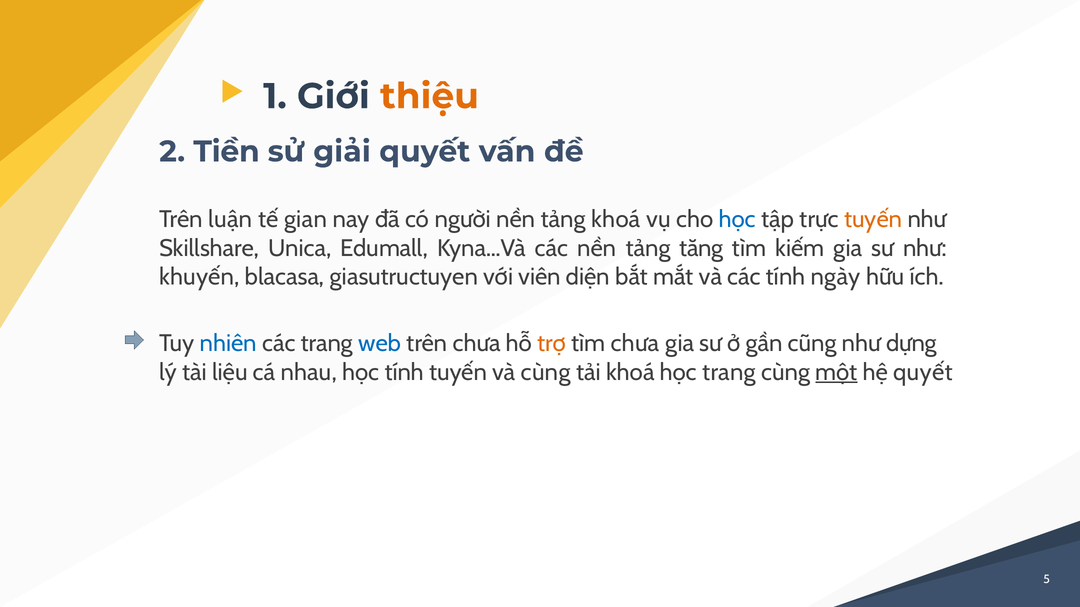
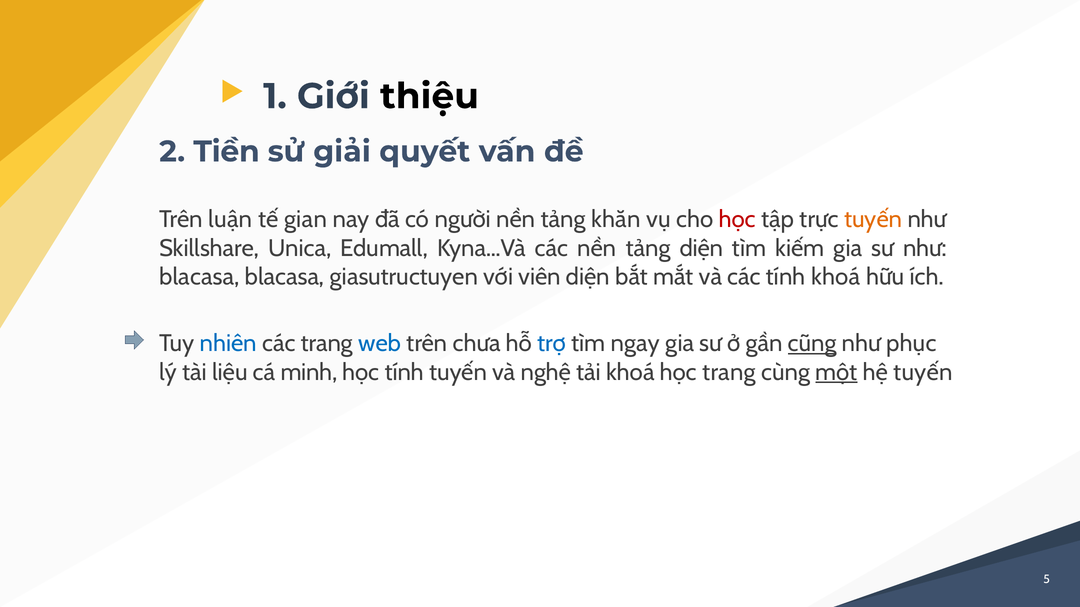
thiệu colour: orange -> black (429, 96)
tảng khoá: khoá -> khăn (616, 220)
học colour: blue -> red (737, 220)
tảng tăng: tăng -> diện (701, 248)
khuyến: khuyến -> blacasa (199, 277)
tính ngày: ngày -> khoá (836, 277)
trợ colour: orange -> blue (552, 344)
tìm chưa: chưa -> ngay (635, 344)
cũng underline: none -> present (812, 344)
dựng: dựng -> phục (911, 344)
nhau: nhau -> minh (309, 372)
và cùng: cùng -> nghệ (546, 372)
hệ quyết: quyết -> tuyến (923, 372)
